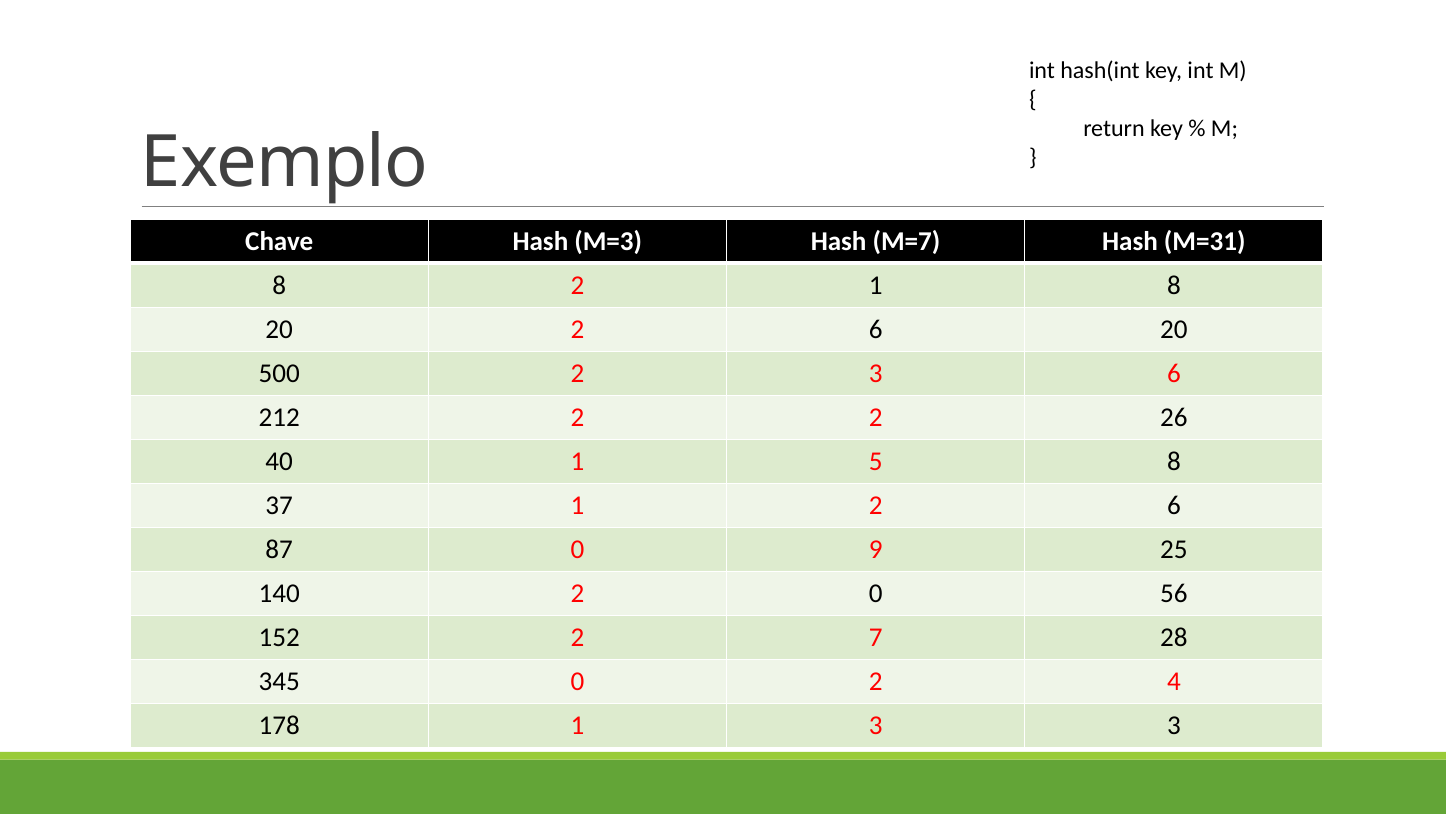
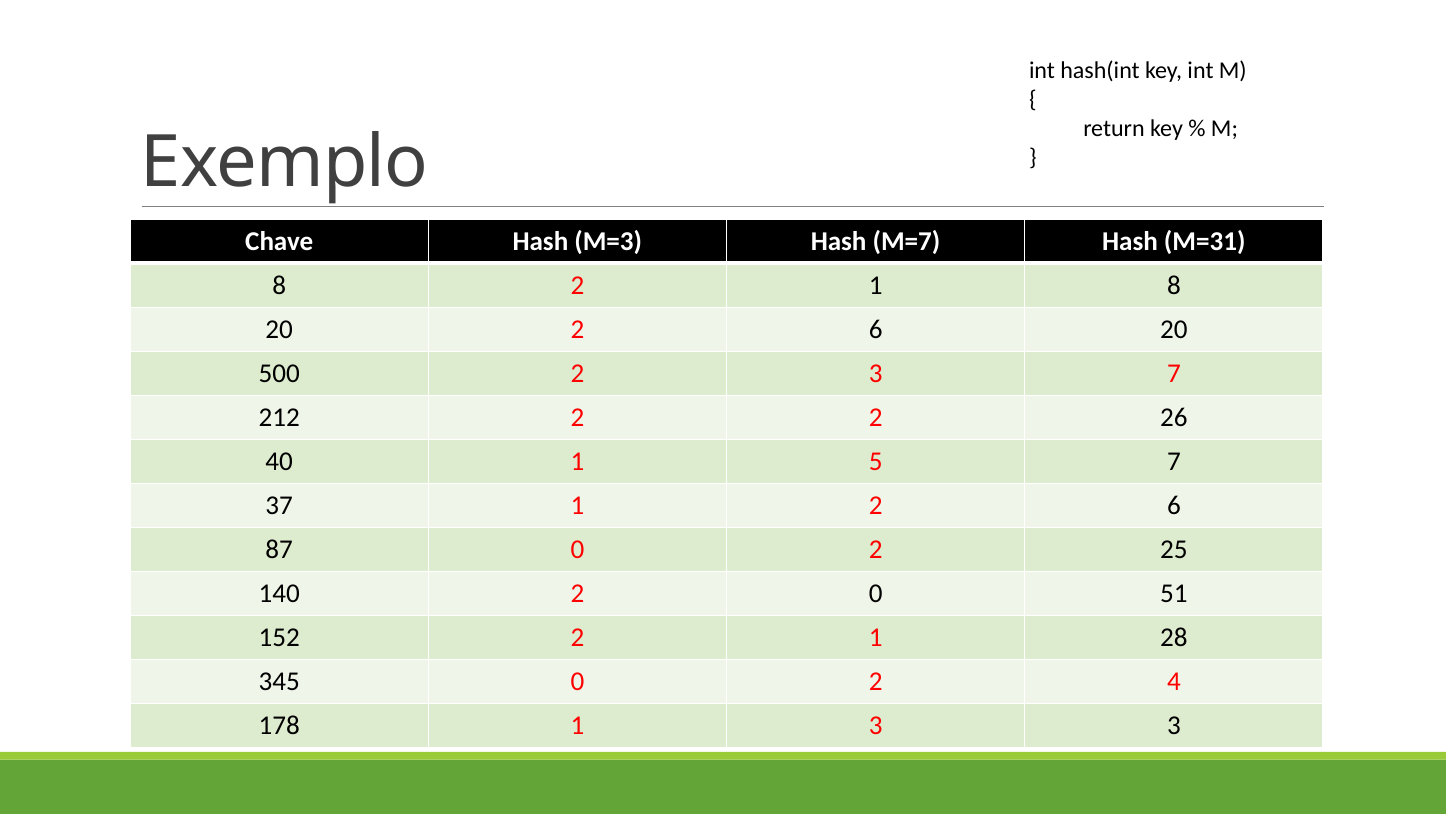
3 6: 6 -> 7 (1174, 373)
5 8: 8 -> 7 (1174, 461)
87 0 9: 9 -> 2 (876, 549)
56: 56 -> 51 (1174, 593)
152 2 7: 7 -> 1 (876, 637)
